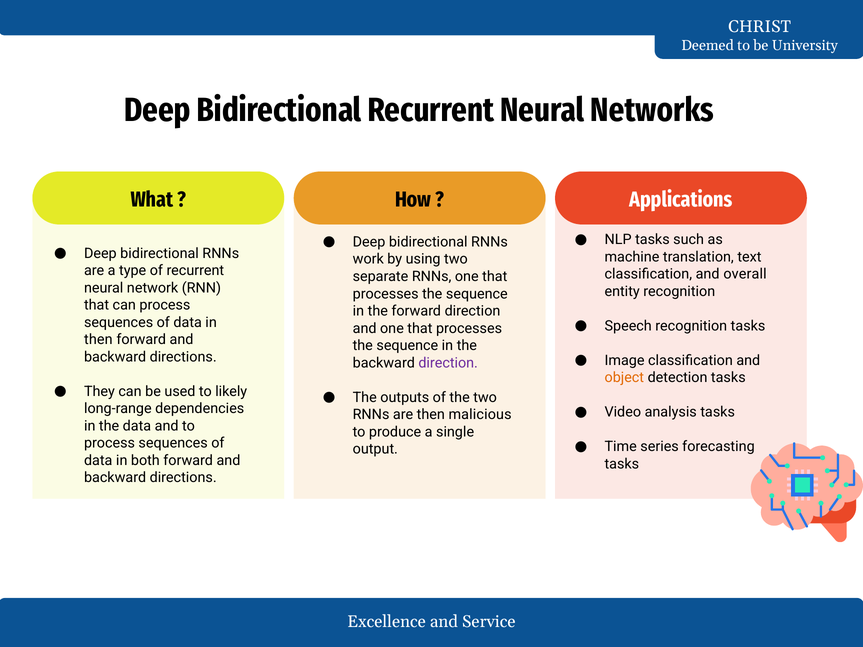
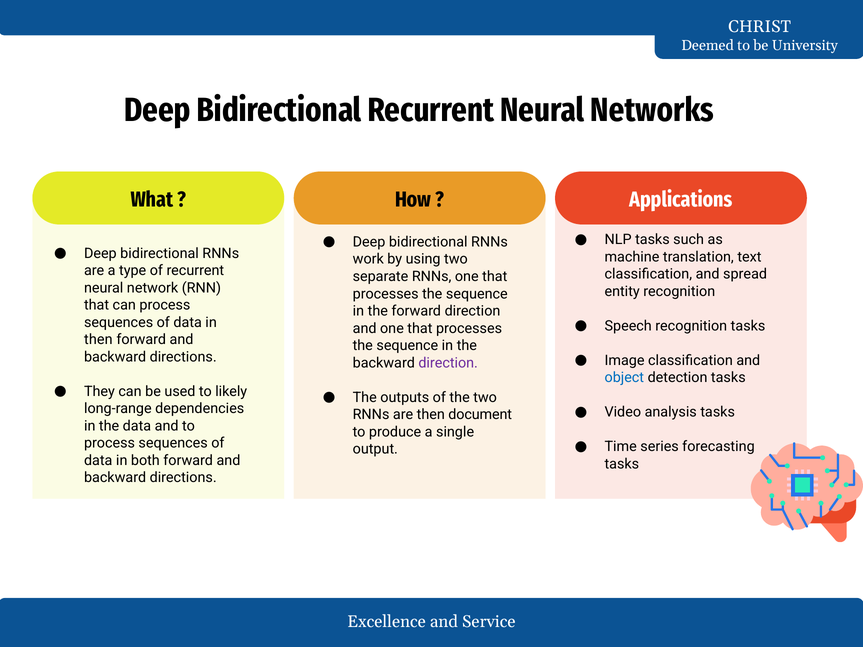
overall: overall -> spread (745, 274)
object colour: orange -> blue (624, 378)
malicious: malicious -> document (480, 415)
